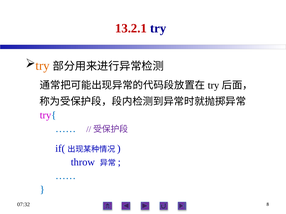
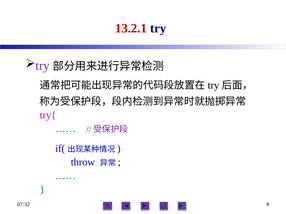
try colour: orange -> purple (43, 66)
